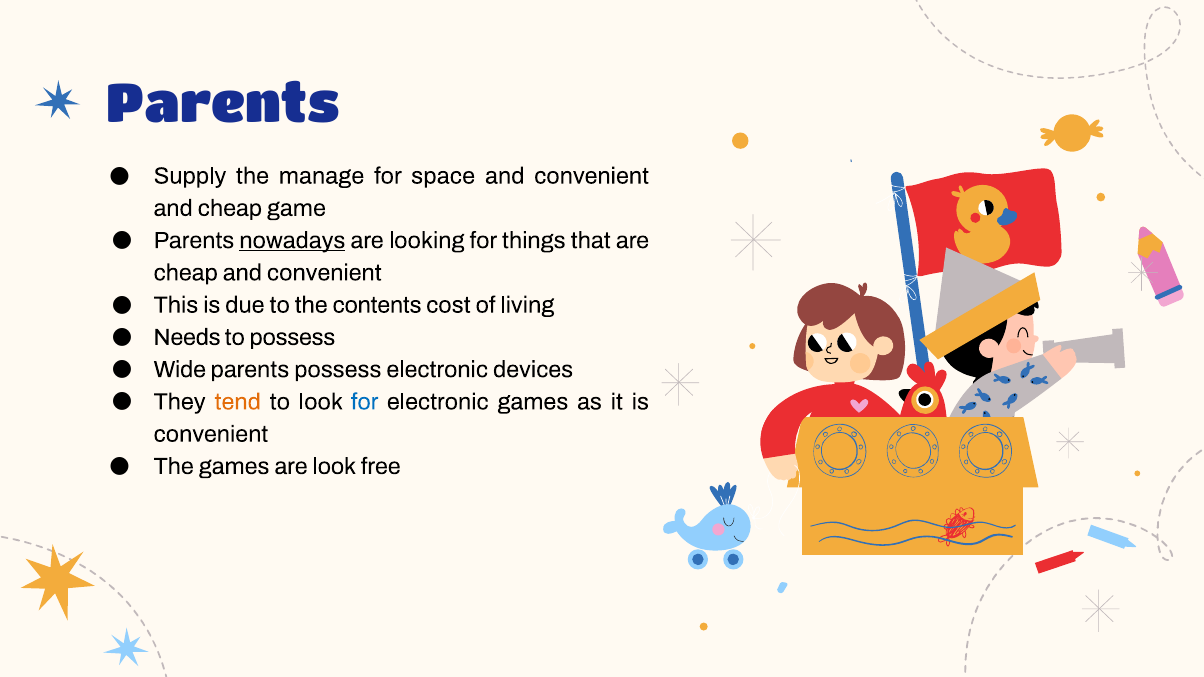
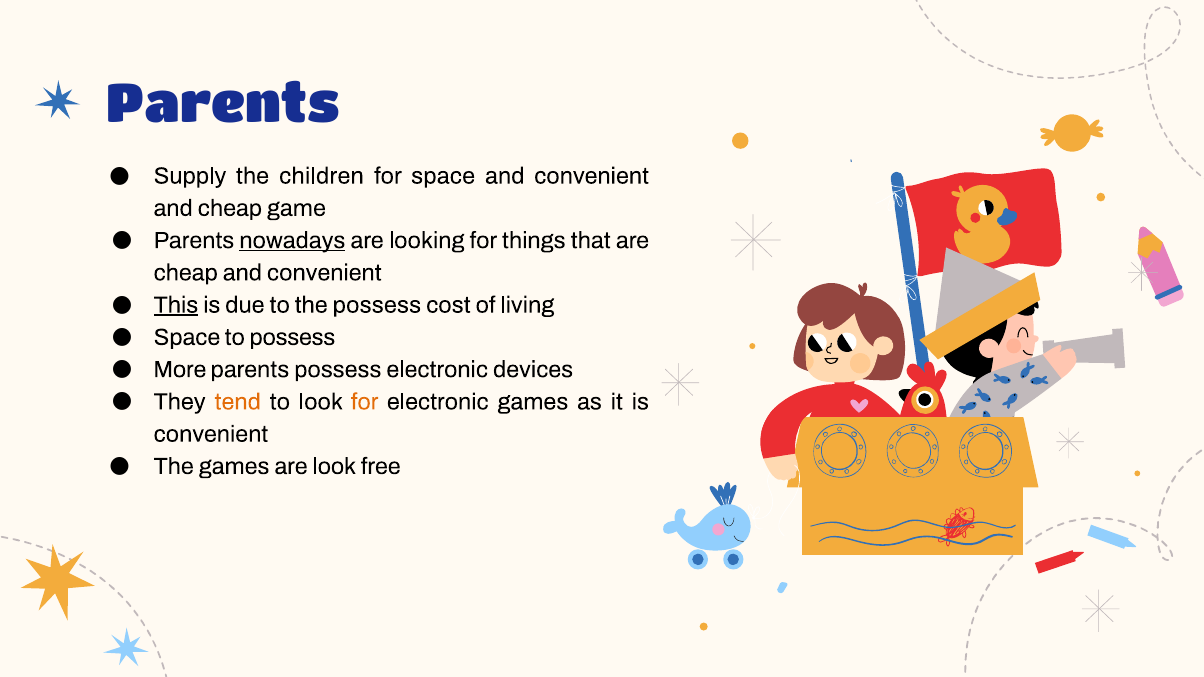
manage: manage -> children (321, 176)
This underline: none -> present (176, 305)
the contents: contents -> possess (377, 305)
Needs: Needs -> Space (187, 337)
Wide: Wide -> More (180, 370)
for colour: blue -> orange (365, 402)
